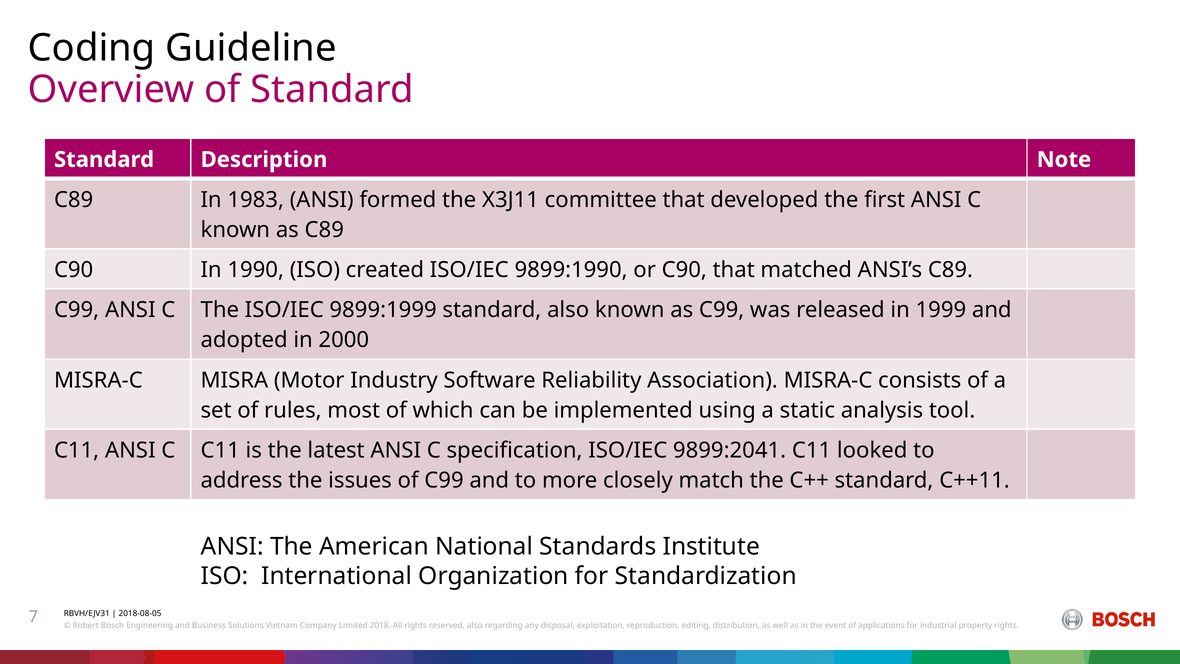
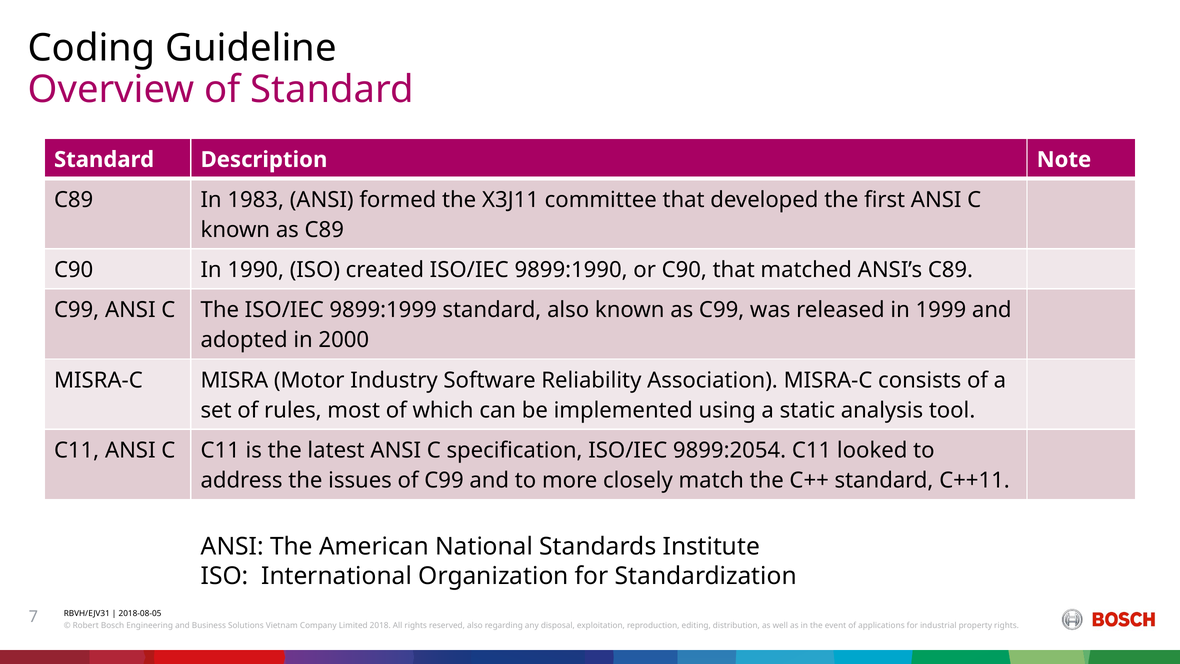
9899:2041: 9899:2041 -> 9899:2054 (730, 450)
